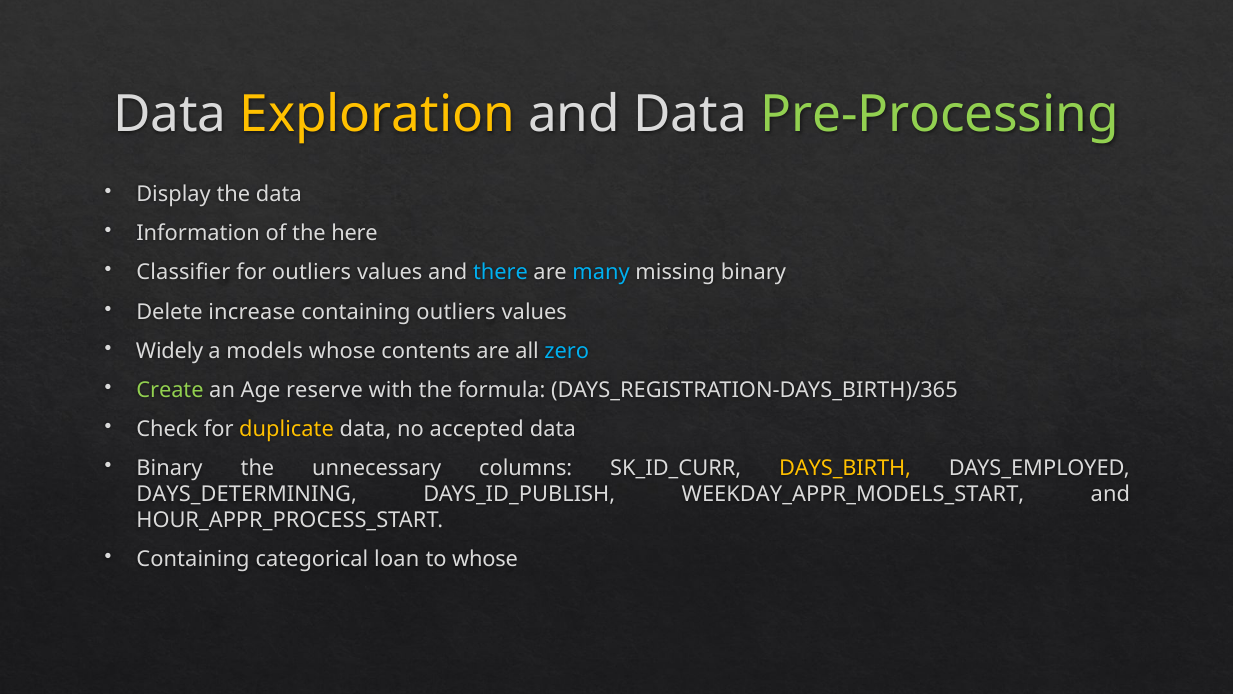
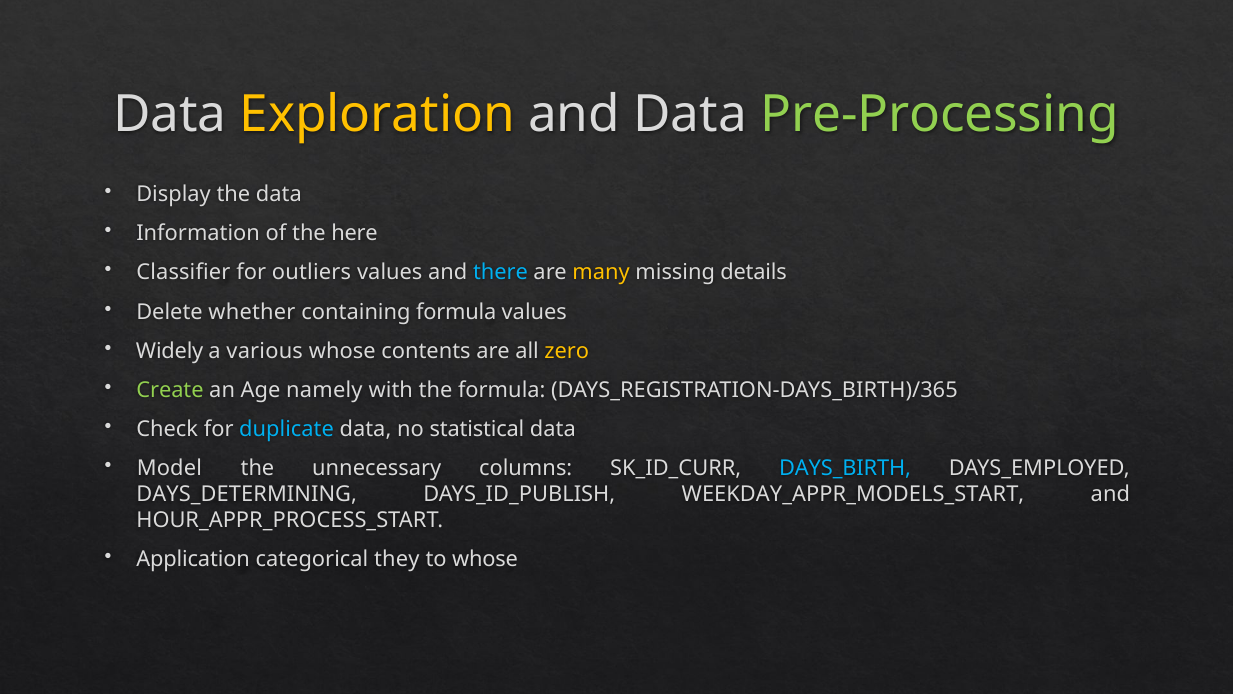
many colour: light blue -> yellow (601, 273)
missing binary: binary -> details (754, 273)
increase: increase -> whether (252, 312)
containing outliers: outliers -> formula (456, 312)
models: models -> various (265, 351)
zero colour: light blue -> yellow (567, 351)
reserve: reserve -> namely (324, 390)
duplicate colour: yellow -> light blue (287, 429)
accepted: accepted -> statistical (477, 429)
Binary: Binary -> Model (169, 468)
DAYS_BIRTH colour: yellow -> light blue (845, 468)
Containing: Containing -> Application (193, 559)
loan: loan -> they (397, 559)
